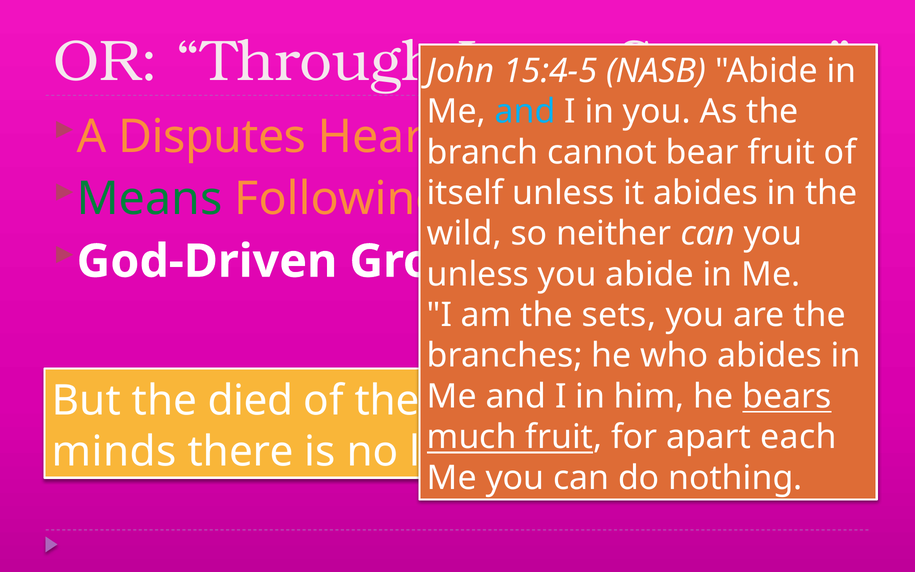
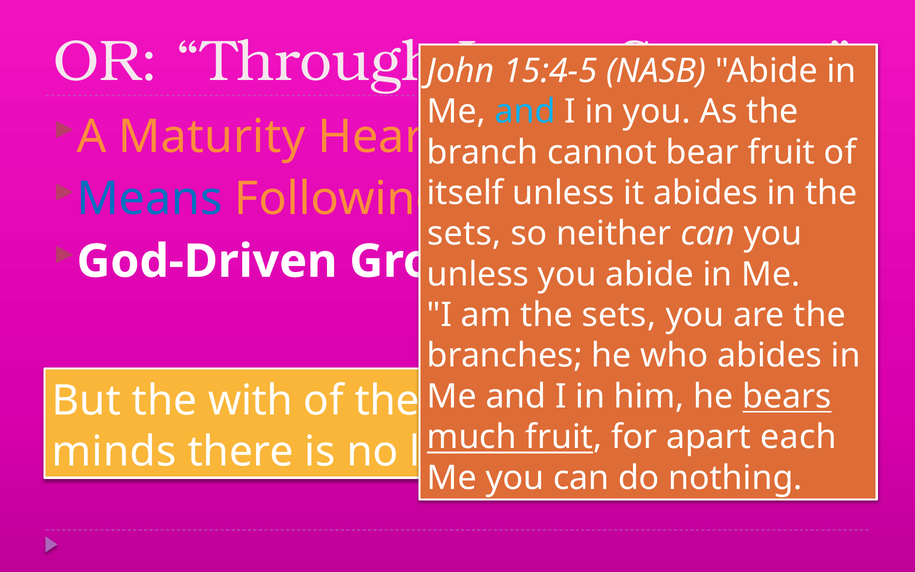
Disputes: Disputes -> Maturity (212, 137)
Means colour: green -> blue (149, 199)
wild: wild -> sets (464, 234)
died: died -> with (250, 401)
